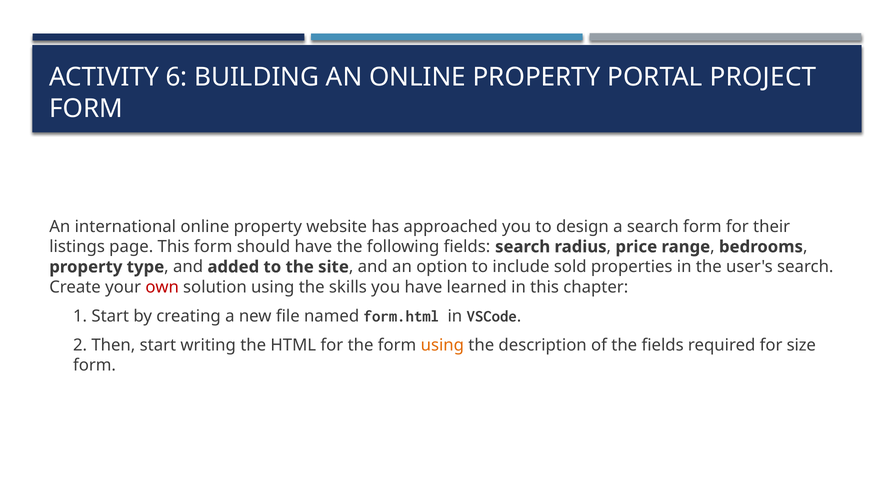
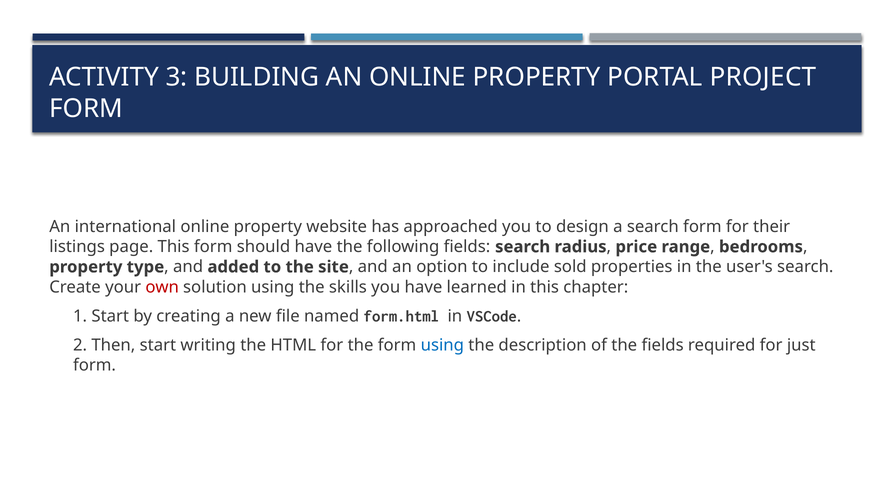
6: 6 -> 3 (176, 77)
using colour: orange -> blue (442, 345)
size: size -> just (801, 345)
